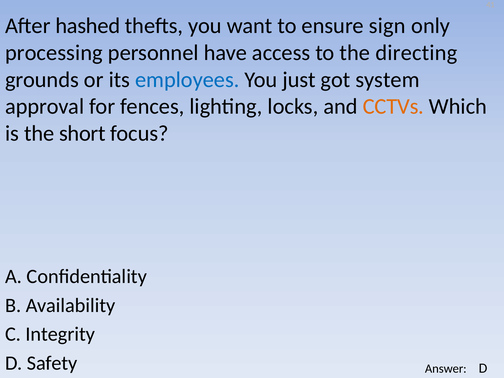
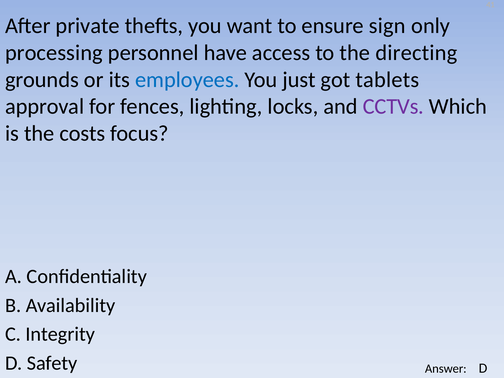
hashed: hashed -> private (88, 26)
system: system -> tablets (387, 80)
CCTVs colour: orange -> purple (393, 107)
short: short -> costs (82, 133)
